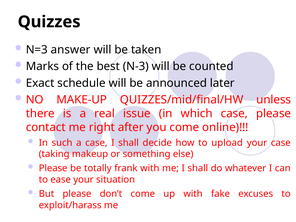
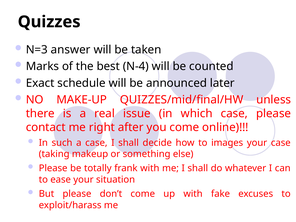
N-3: N-3 -> N-4 (136, 66)
upload: upload -> images (227, 143)
